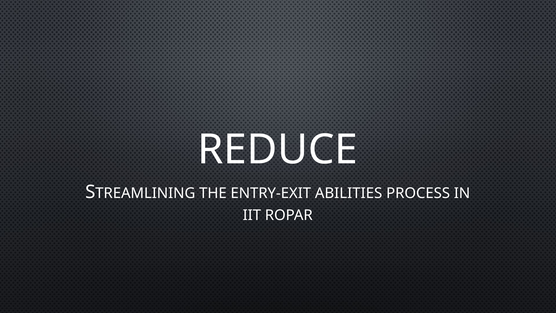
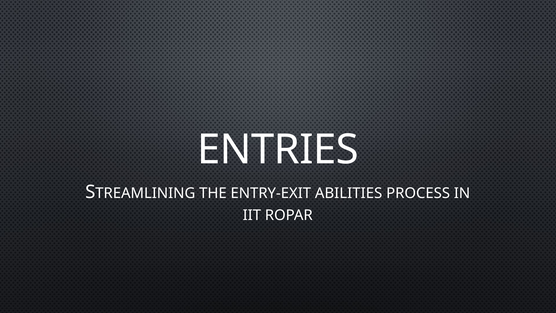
REDUCE: REDUCE -> ENTRIES (278, 150)
